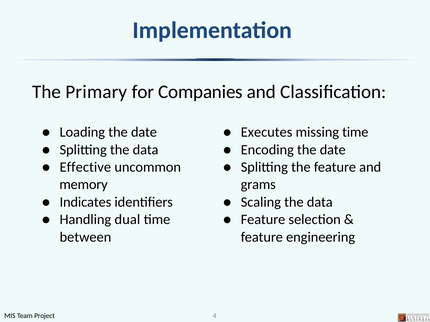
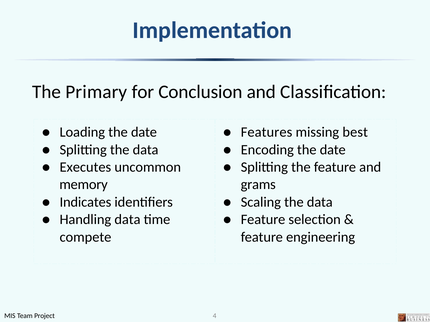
Companies: Companies -> Conclusion (200, 92)
Executes: Executes -> Features (267, 132)
missing time: time -> best (355, 132)
Effective: Effective -> Executes (85, 167)
Handling dual: dual -> data (127, 220)
between: between -> compete (85, 237)
